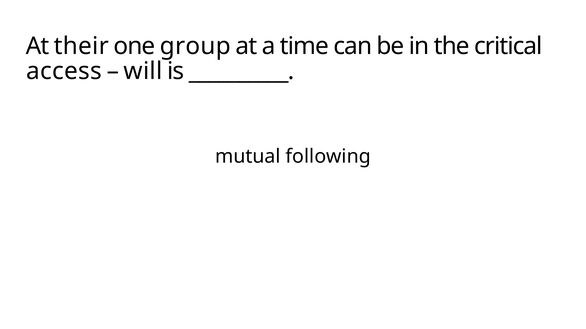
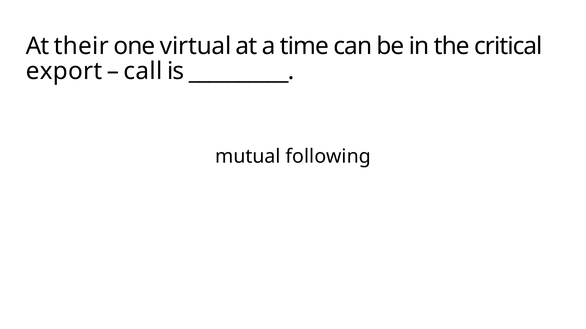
group: group -> virtual (196, 46)
access: access -> export (64, 71)
will: will -> call (143, 71)
